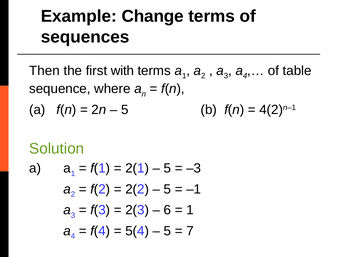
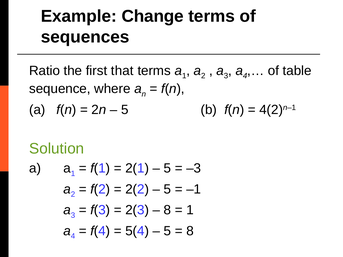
Then: Then -> Ratio (45, 71)
with: with -> that (122, 71)
6: 6 -> 8 (167, 210)
7: 7 -> 8 (190, 231)
